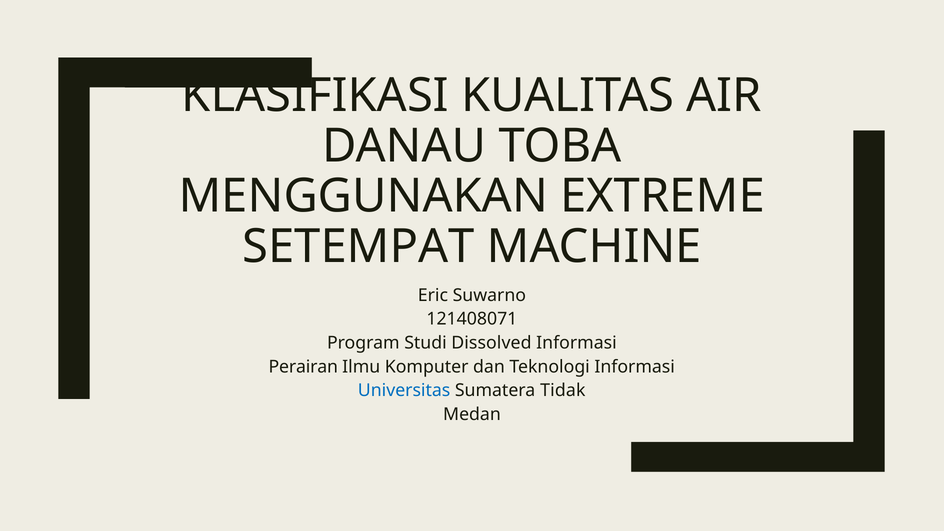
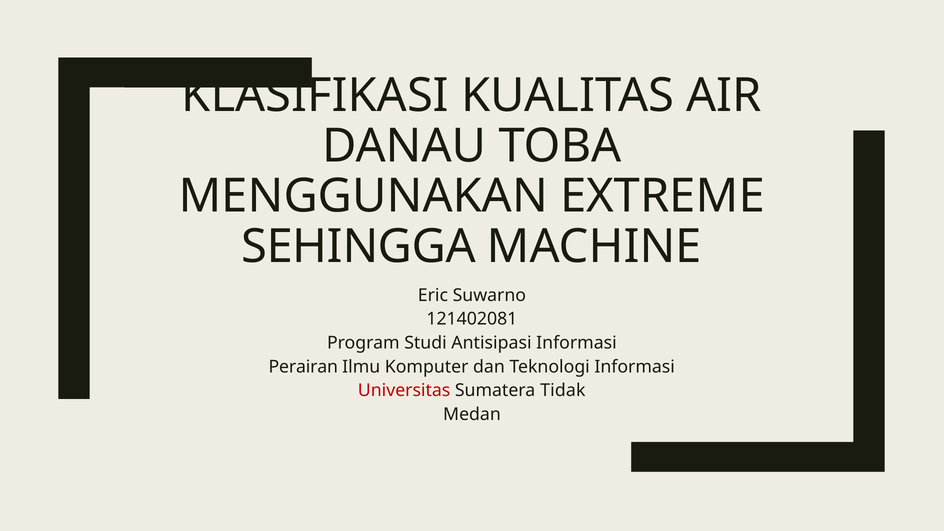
SETEMPAT: SETEMPAT -> SEHINGGA (359, 247)
121408071: 121408071 -> 121402081 (472, 319)
Dissolved: Dissolved -> Antisipasi (491, 343)
Universitas colour: blue -> red (404, 390)
